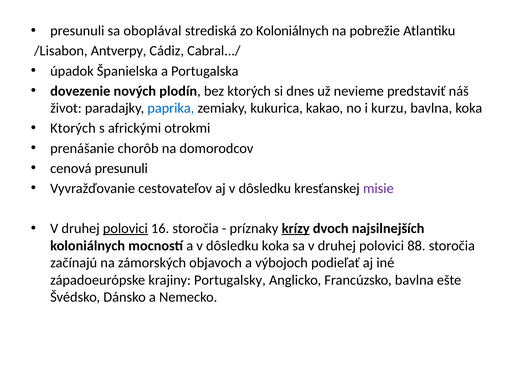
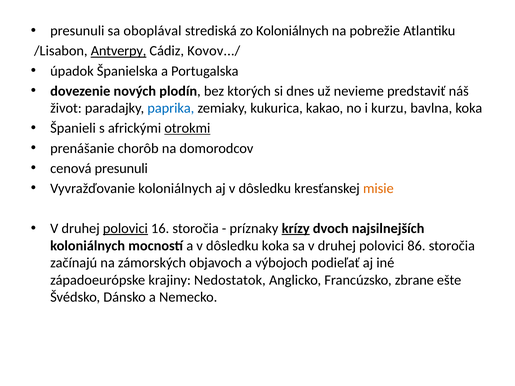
Antverpy underline: none -> present (119, 51)
Cabral.../: Cabral.../ -> Kovov.../ (214, 51)
Ktorých: Ktorých -> Španieli (73, 128)
otrokmi underline: none -> present (187, 128)
Vyvražďovanie cestovateľov: cestovateľov -> koloniálnych (175, 188)
misie colour: purple -> orange (378, 188)
88: 88 -> 86 (416, 246)
Portugalsky: Portugalsky -> Nedostatok (230, 280)
Francúzsko bavlna: bavlna -> zbrane (414, 280)
